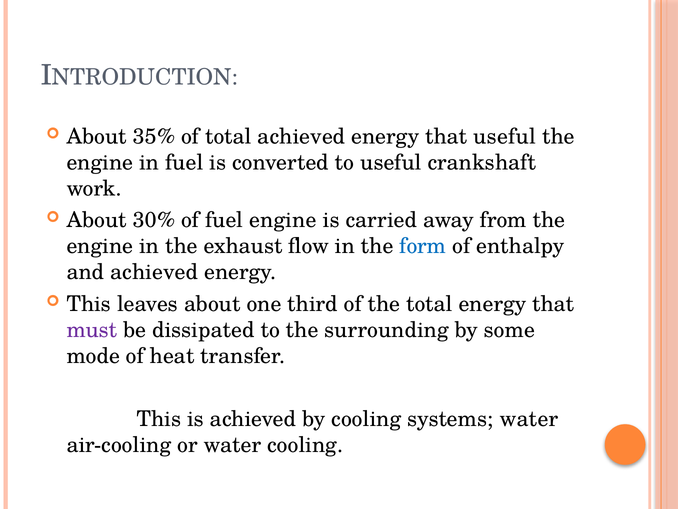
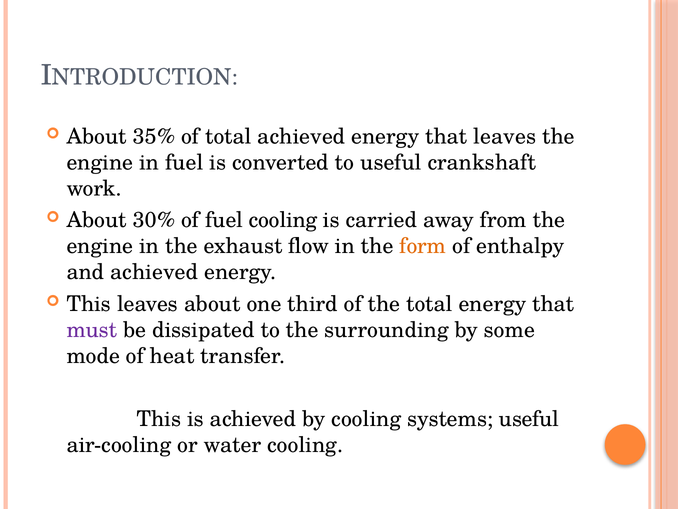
that useful: useful -> leaves (505, 136)
fuel engine: engine -> cooling (283, 220)
form colour: blue -> orange (423, 246)
systems water: water -> useful (529, 419)
